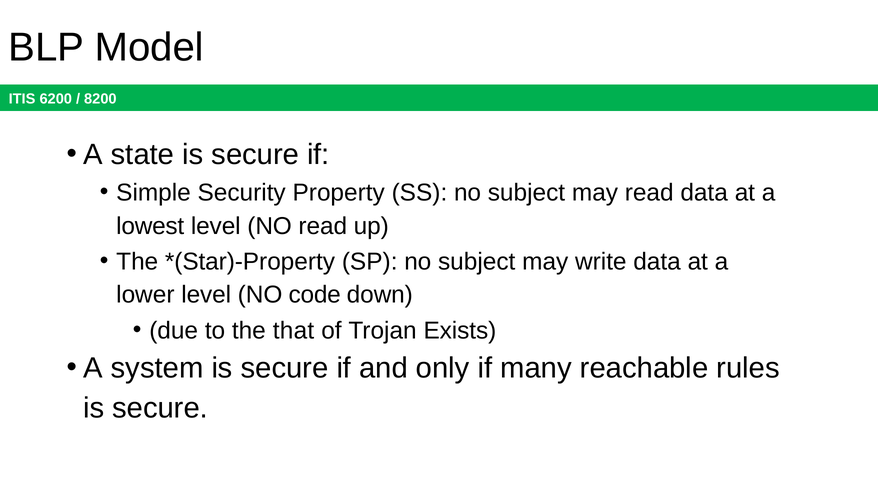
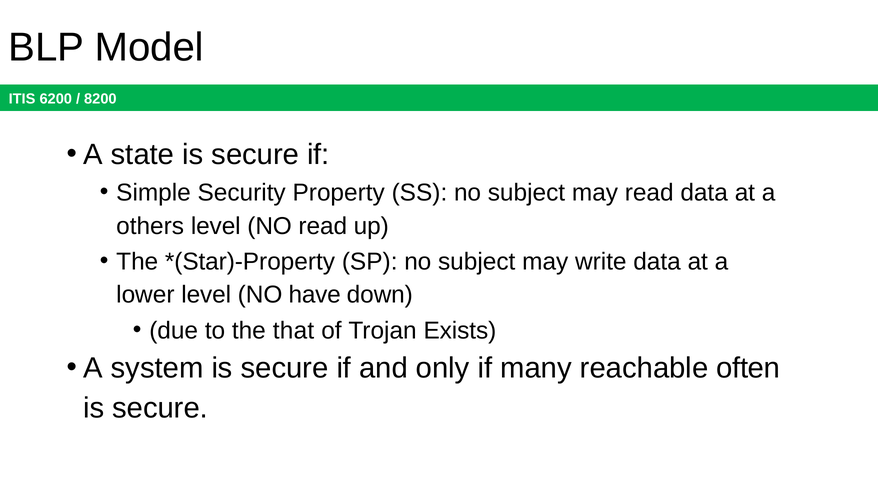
lowest: lowest -> others (150, 226)
code: code -> have (315, 295)
rules: rules -> often (748, 368)
